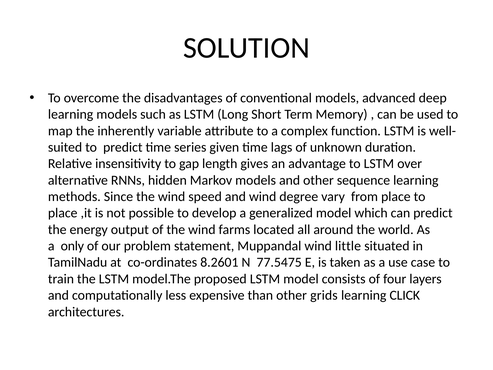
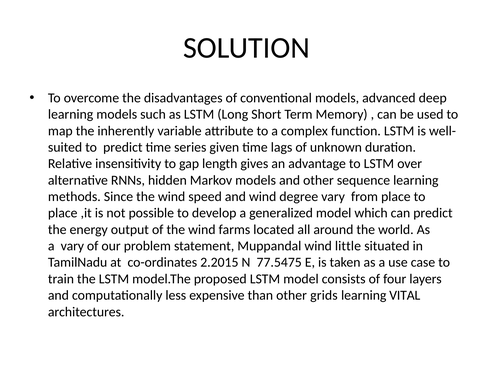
a only: only -> vary (72, 246)
8.2601: 8.2601 -> 2.2015 (219, 262)
CLICK: CLICK -> VITAL (405, 295)
